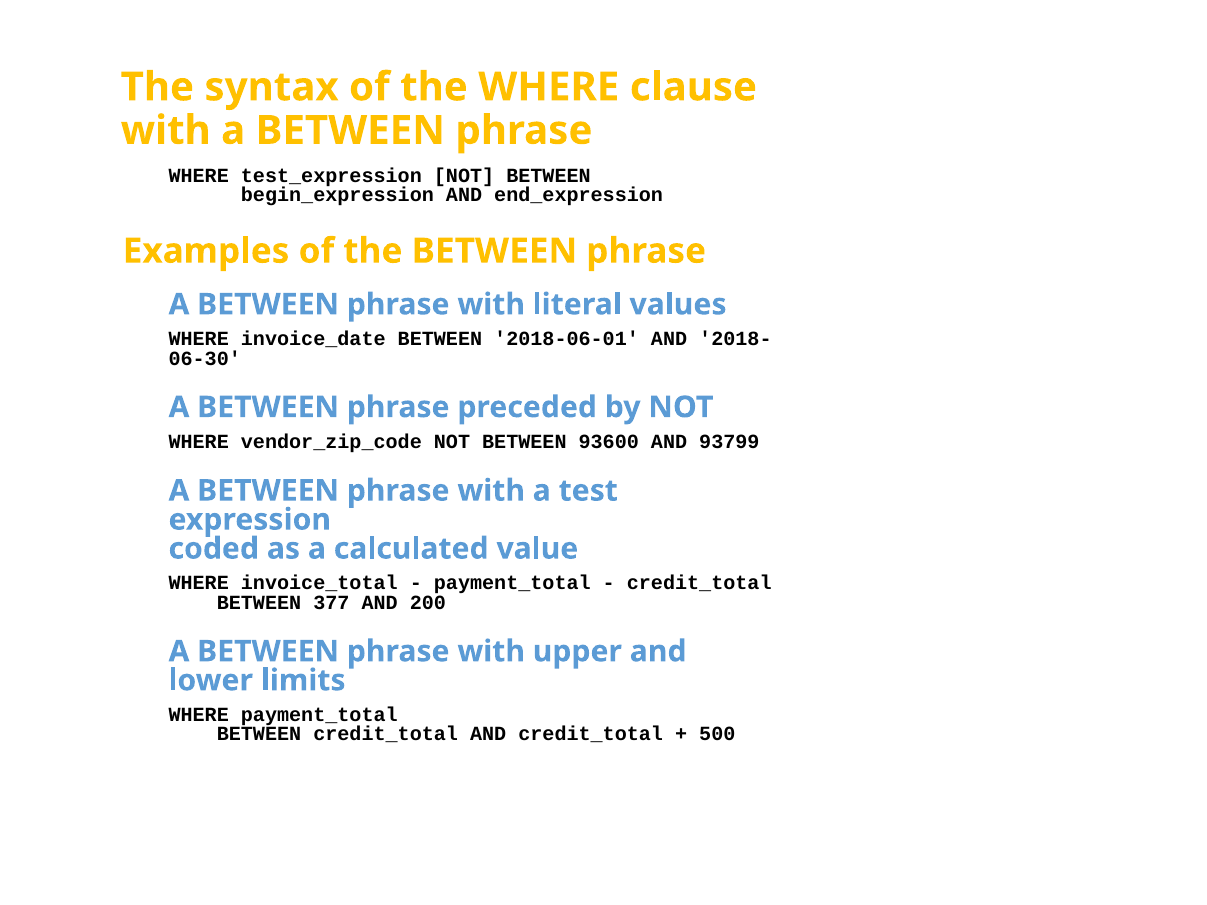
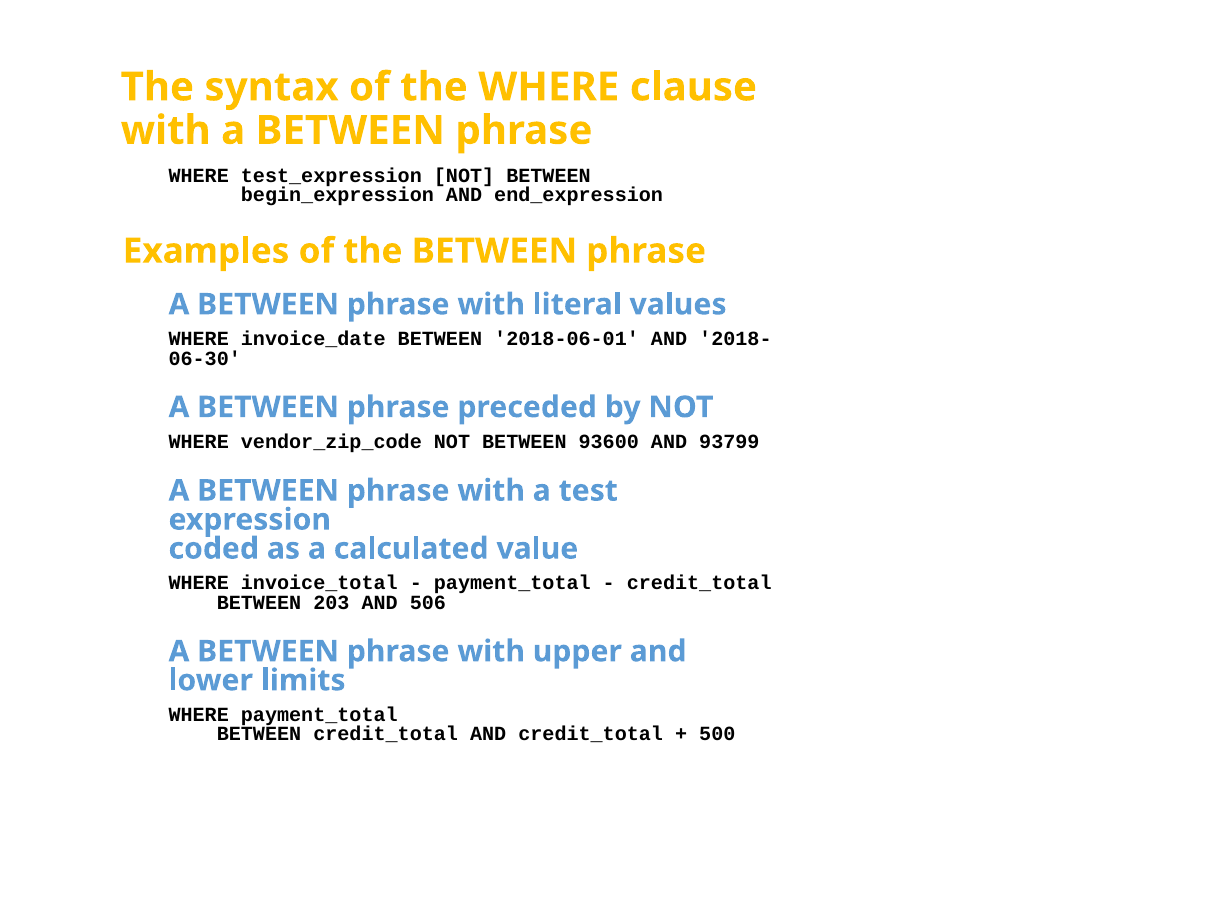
377: 377 -> 203 (331, 603)
200: 200 -> 506 (428, 603)
